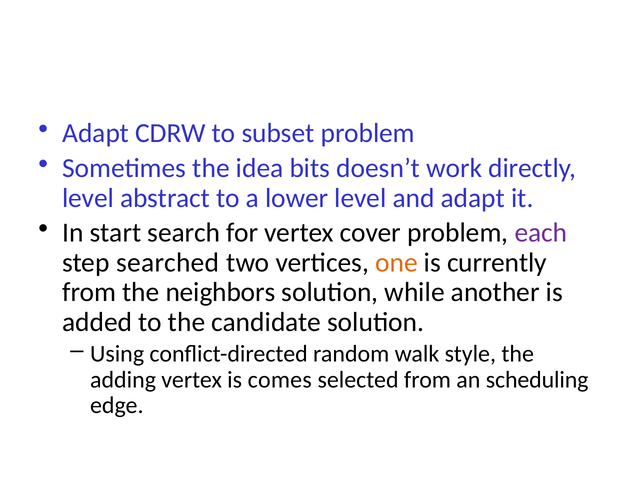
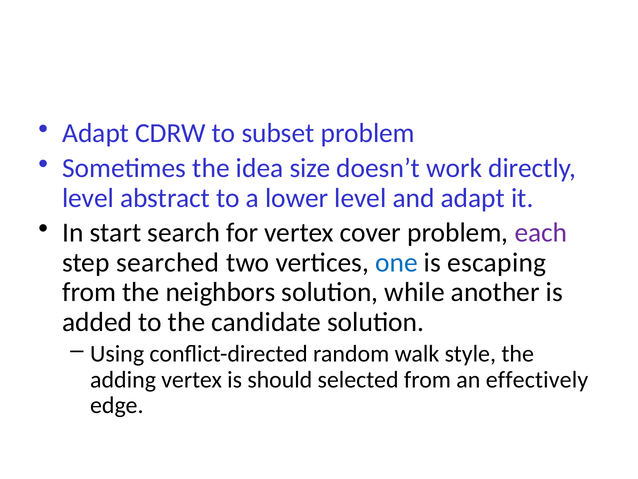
bits: bits -> size (310, 168)
one colour: orange -> blue (396, 262)
currently: currently -> escaping (497, 262)
comes: comes -> should (280, 379)
scheduling: scheduling -> effectively (537, 379)
